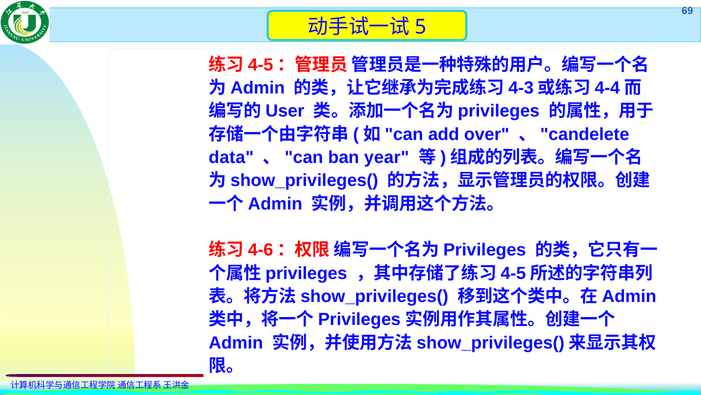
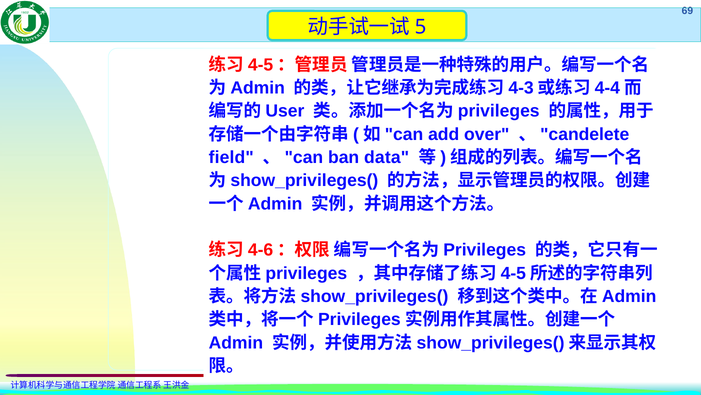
data: data -> field (231, 157)
year: year -> data (387, 157)
